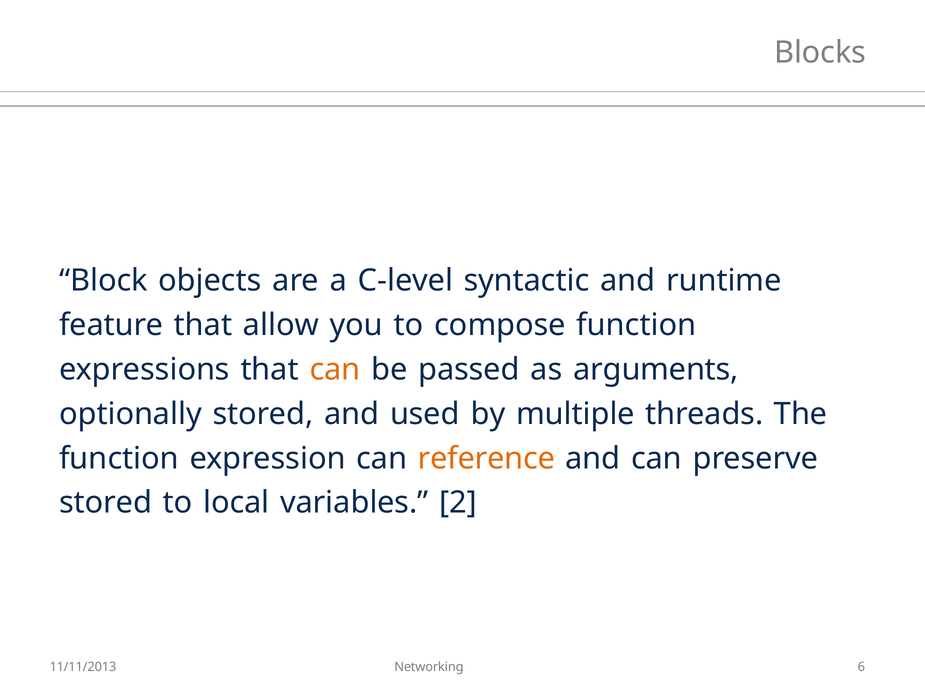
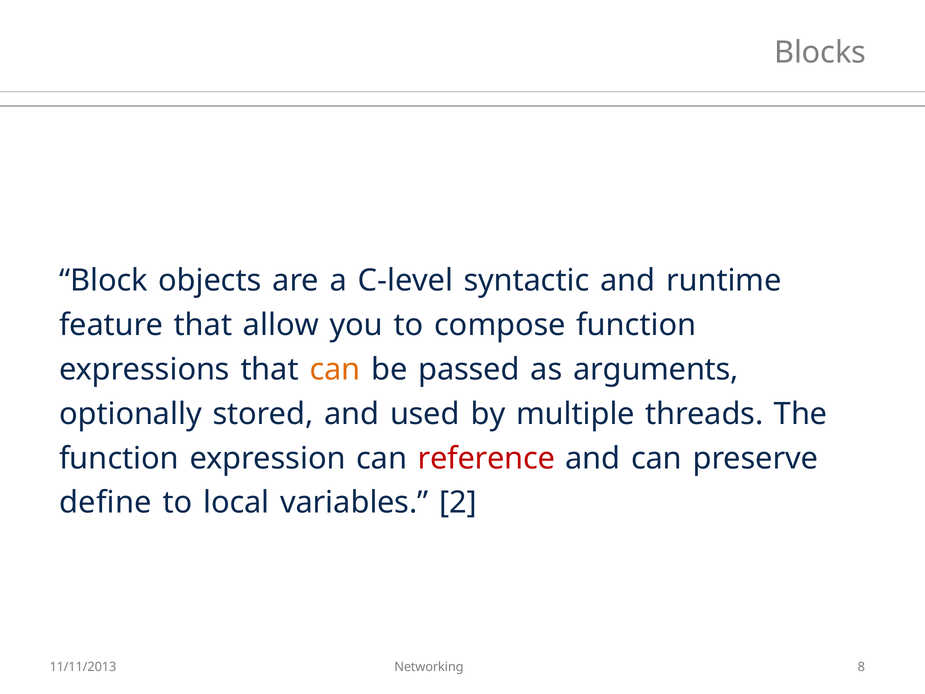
reference colour: orange -> red (486, 458)
stored: stored -> define (105, 503)
6: 6 -> 8 (861, 667)
